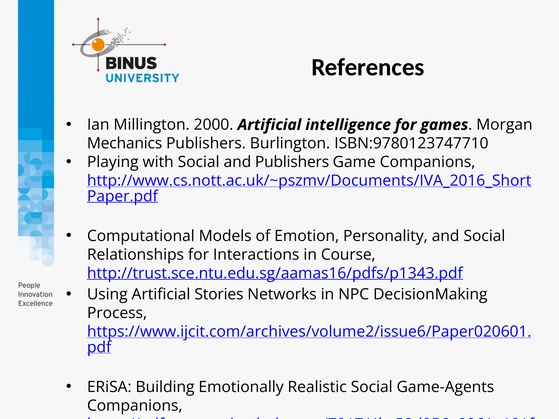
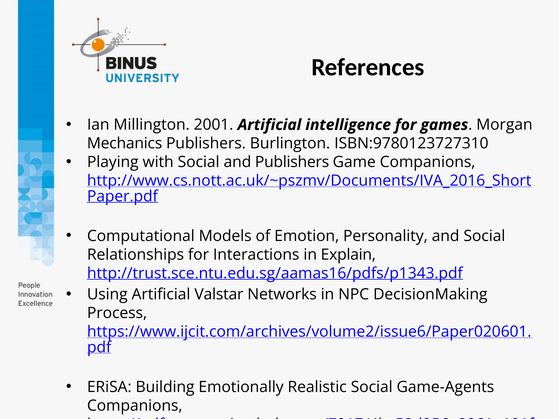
2000: 2000 -> 2001 (214, 125)
ISBN:9780123747710: ISBN:9780123747710 -> ISBN:9780123727310 (411, 144)
Course: Course -> Explain (348, 255)
Stories: Stories -> Valstar (219, 295)
